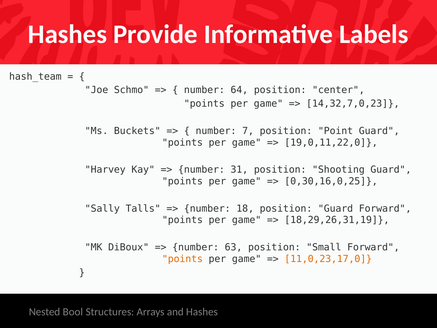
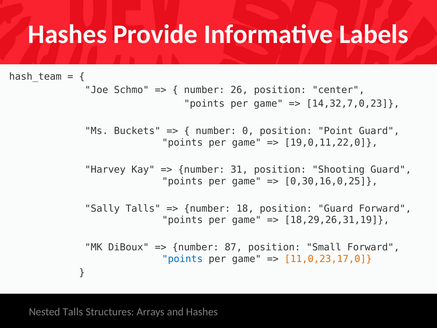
64: 64 -> 26 (239, 90)
7: 7 -> 0 (248, 131)
63: 63 -> 87 (233, 247)
points colour: orange -> blue (182, 259)
Nested Bool: Bool -> Talls (73, 312)
